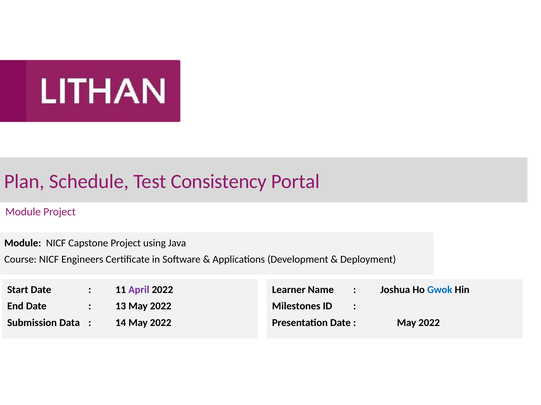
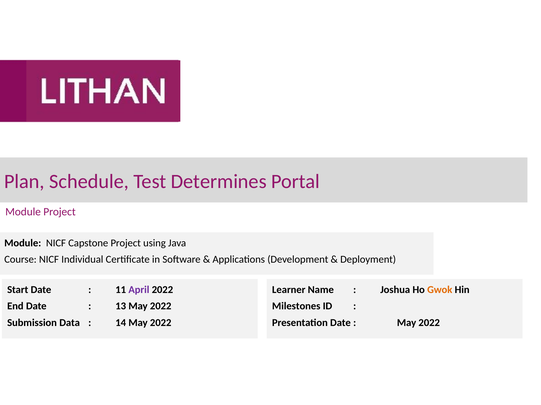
Consistency: Consistency -> Determines (219, 182)
Engineers: Engineers -> Individual (82, 260)
Gwok colour: blue -> orange (440, 290)
